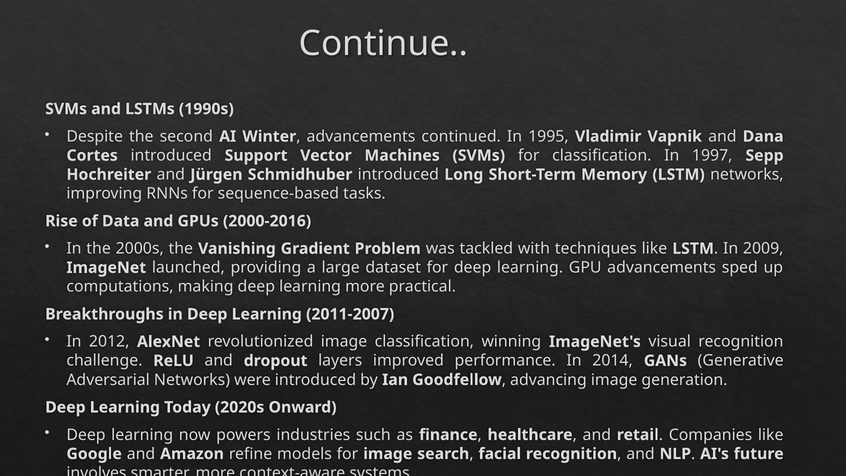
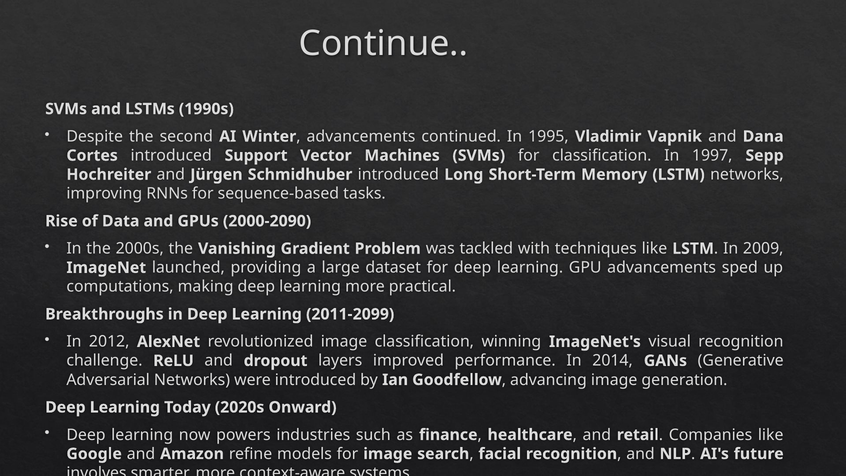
2000-2016: 2000-2016 -> 2000-2090 (267, 221)
2011-2007: 2011-2007 -> 2011-2099 (350, 314)
